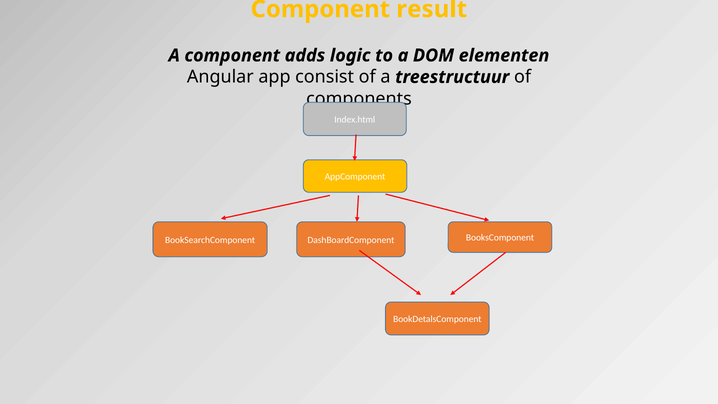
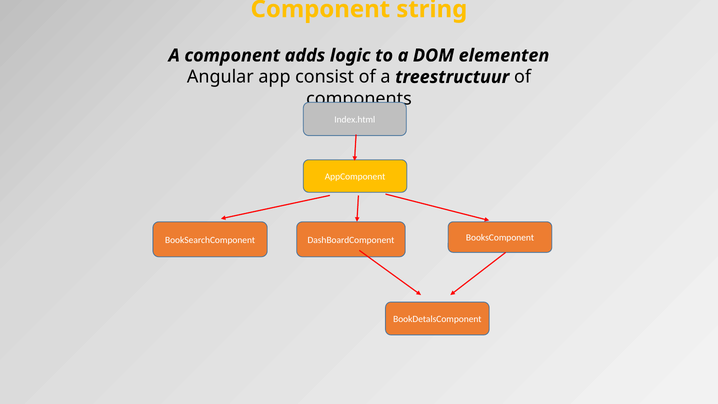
result: result -> string (432, 9)
